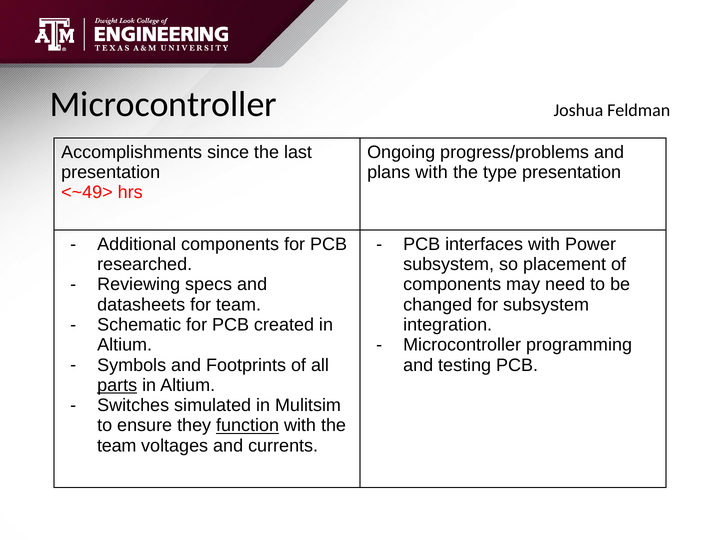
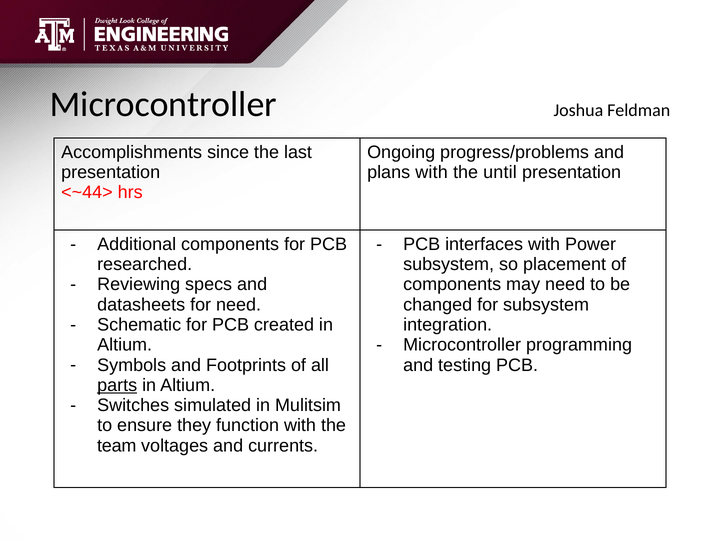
type: type -> until (500, 172)
<~49>: <~49> -> <~44> (87, 192)
for team: team -> need (239, 305)
function underline: present -> none (248, 426)
